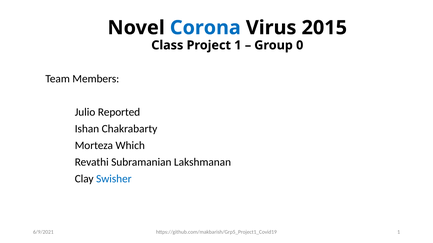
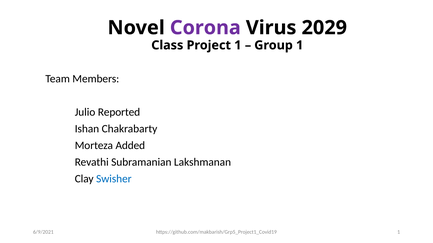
Corona colour: blue -> purple (205, 28)
2015: 2015 -> 2029 (324, 28)
Group 0: 0 -> 1 (300, 45)
Which: Which -> Added (130, 146)
